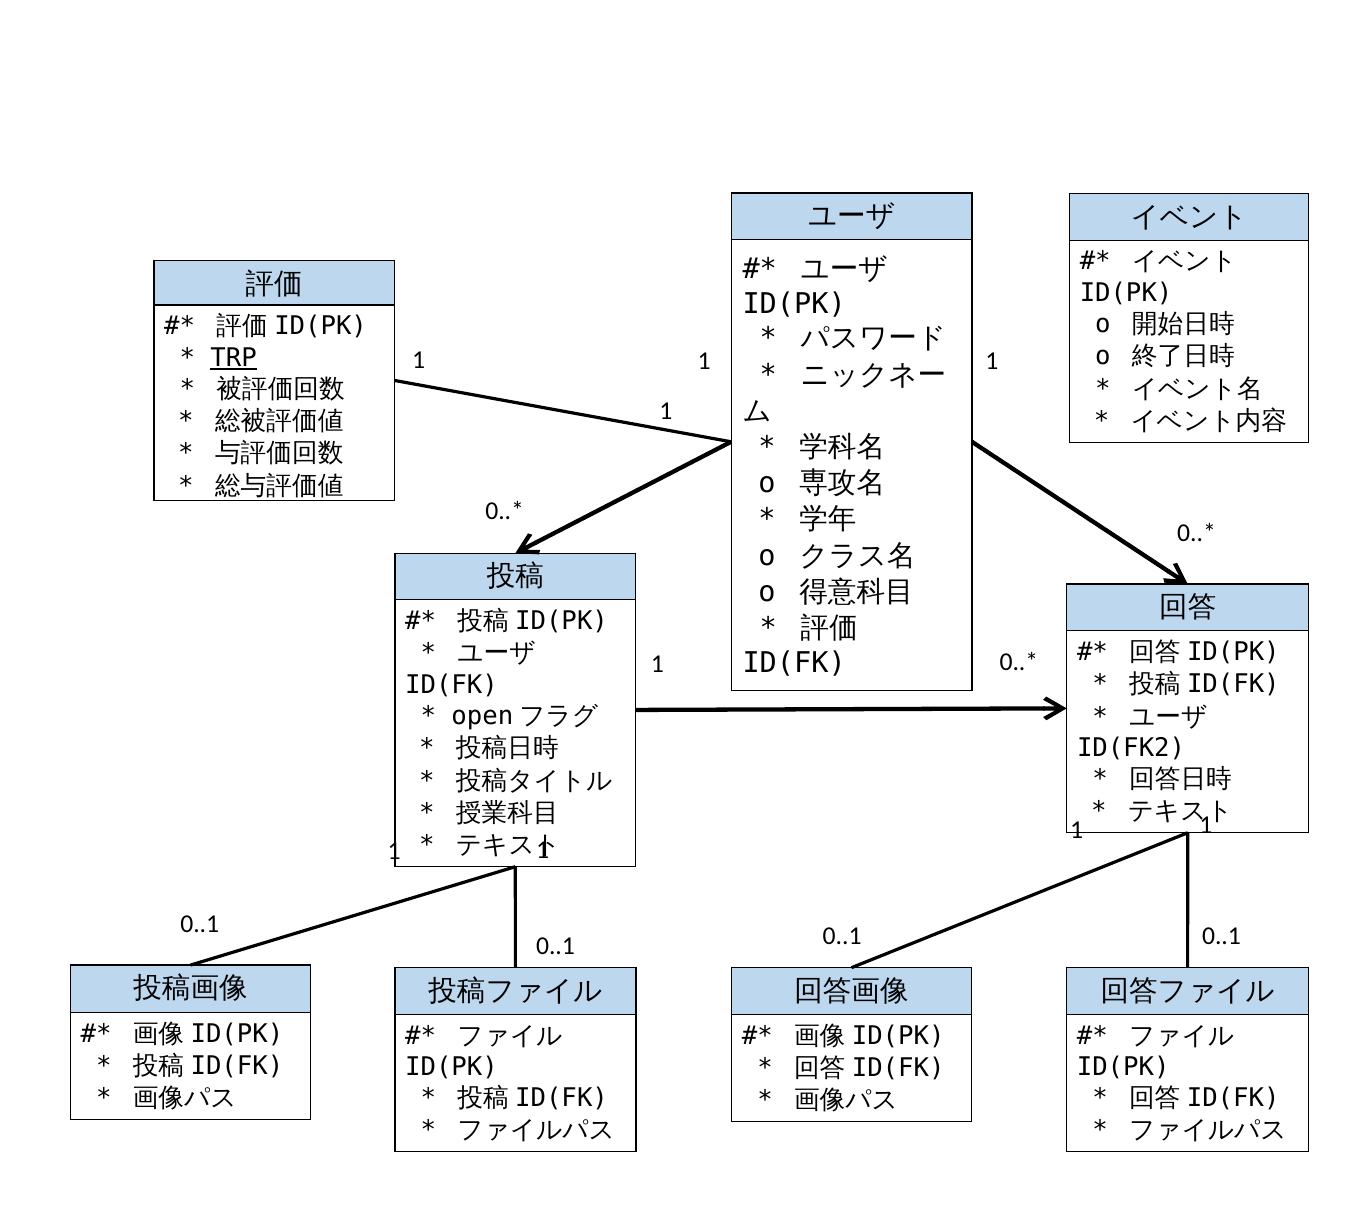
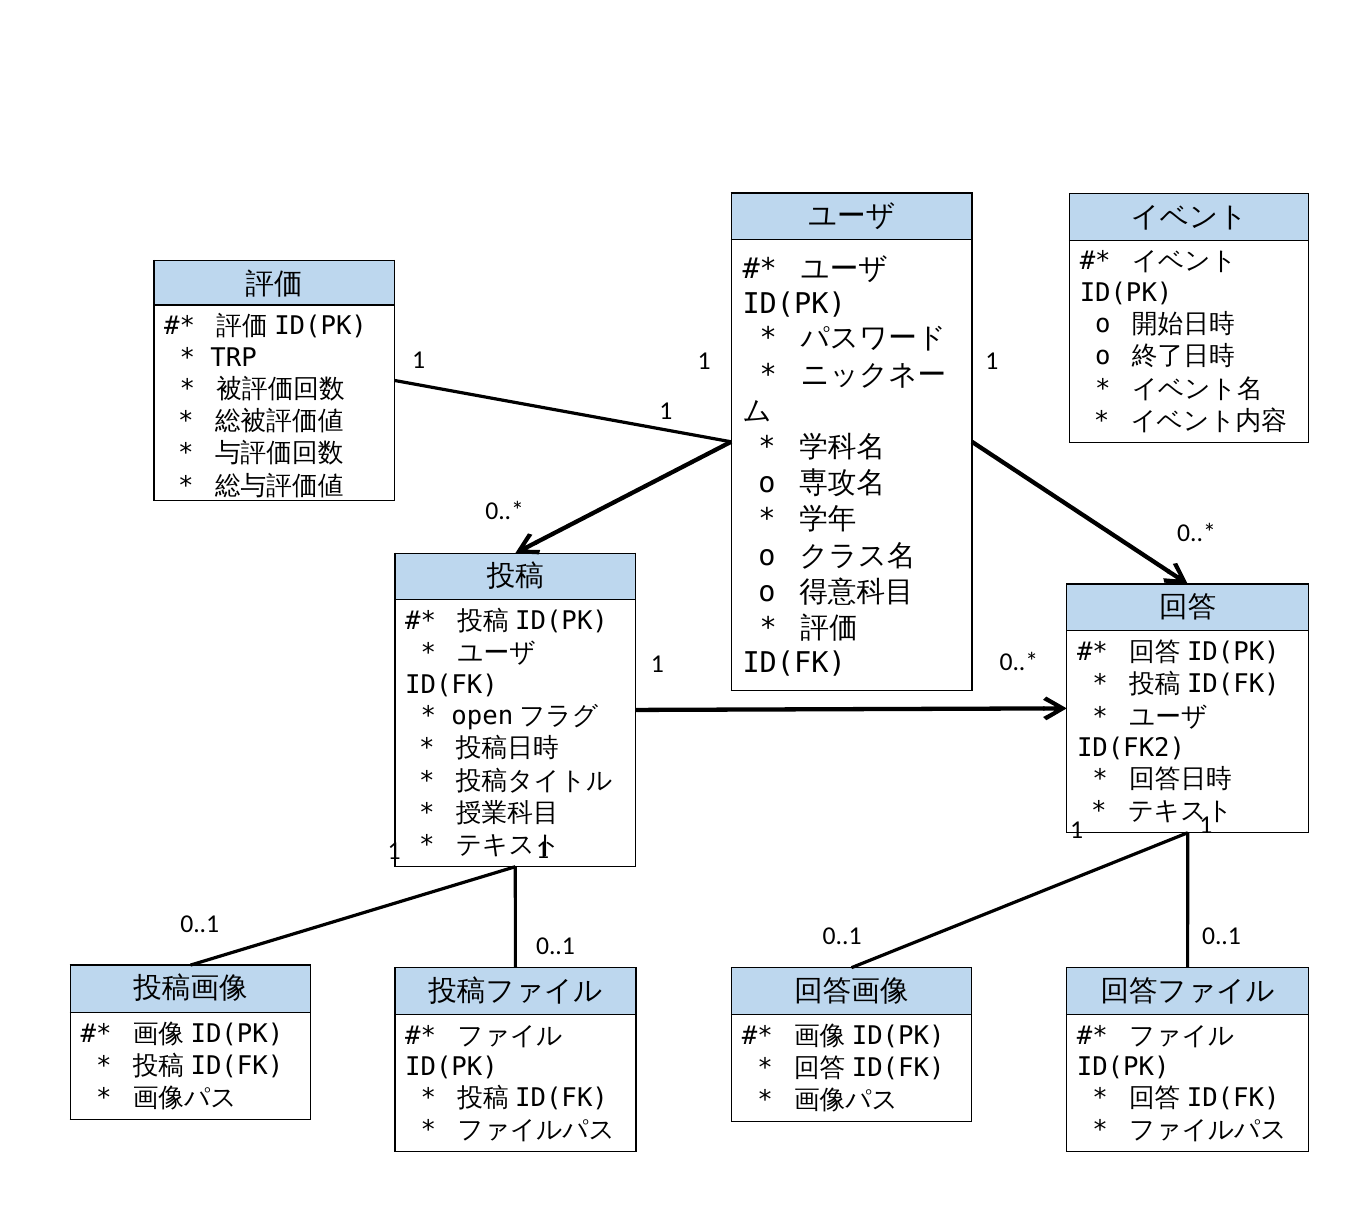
TRP underline: present -> none (234, 358)
